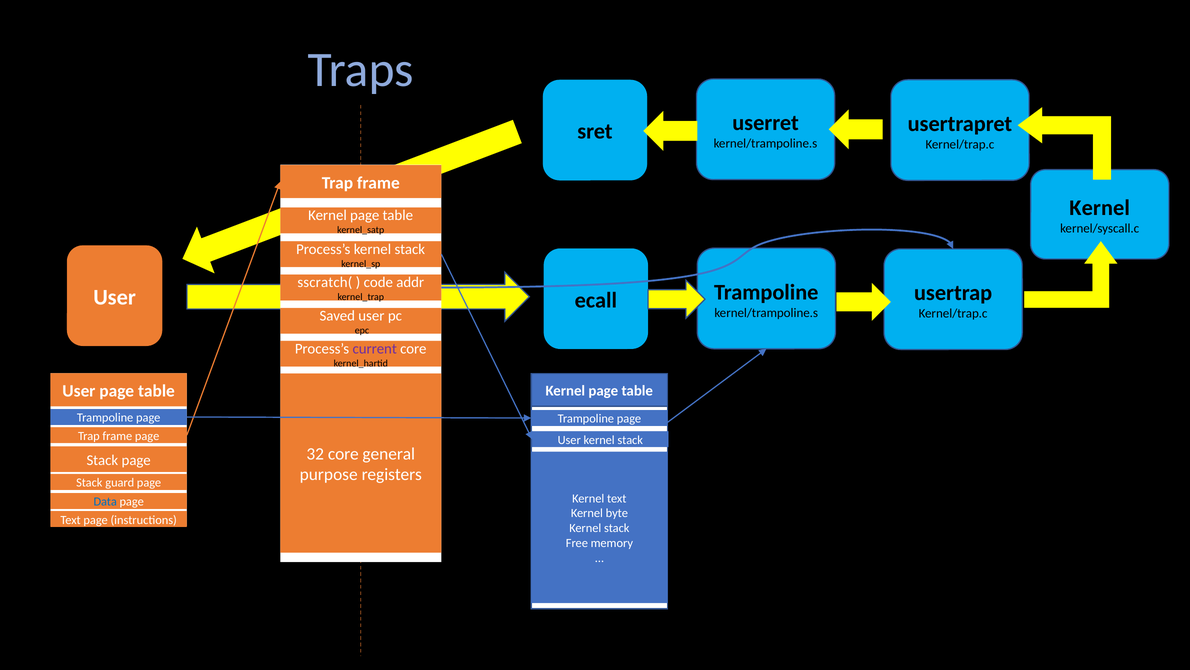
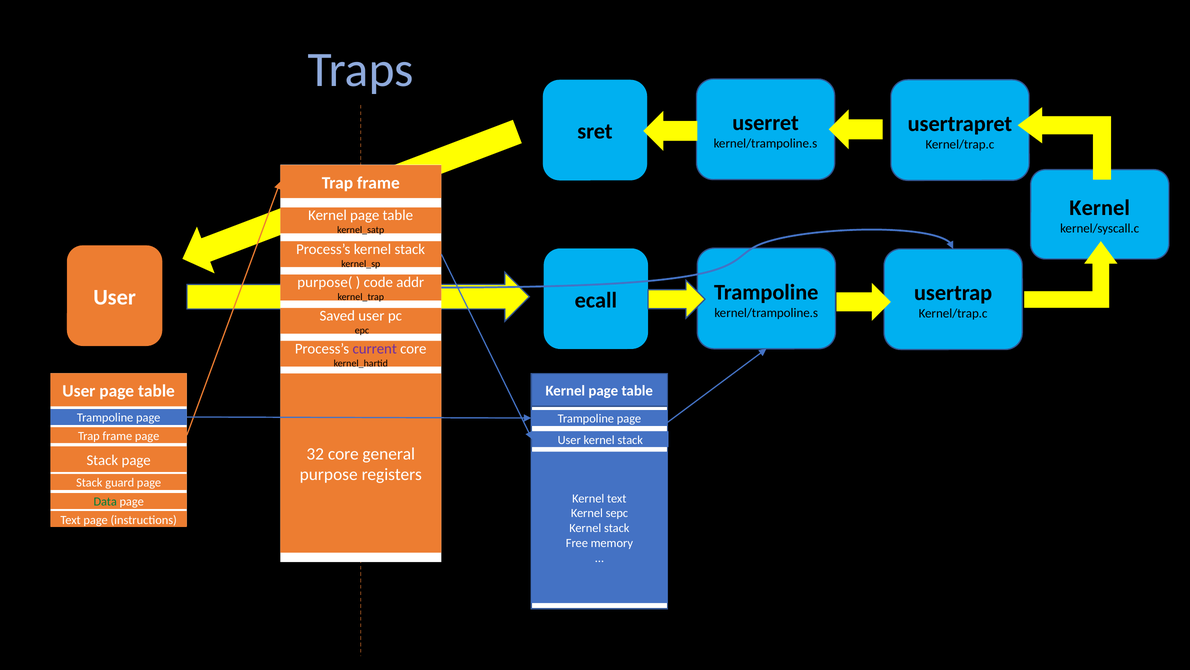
sscratch(: sscratch( -> purpose( (325, 282)
Data colour: blue -> green (105, 501)
byte: byte -> sepc (617, 513)
